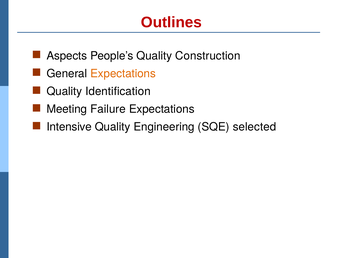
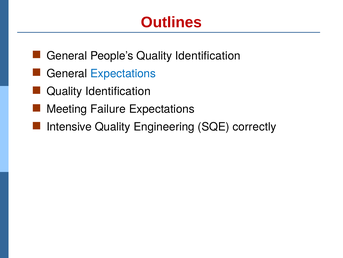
Aspects: Aspects -> General (67, 56)
People’s Quality Construction: Construction -> Identification (208, 56)
Expectations colour: orange -> blue (123, 73)
selected: selected -> correctly (255, 127)
